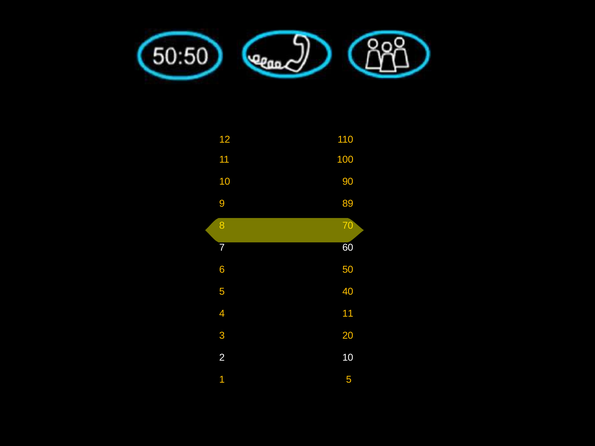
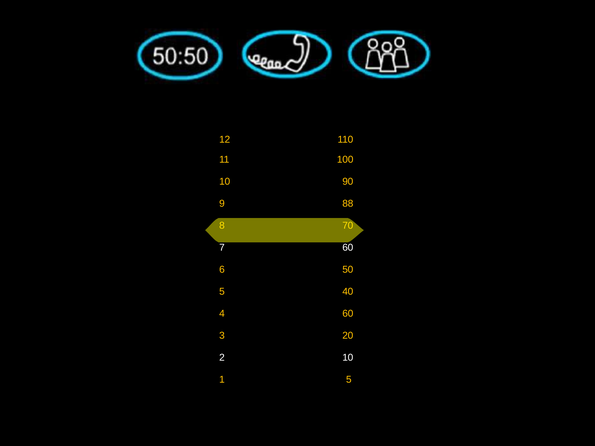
89: 89 -> 88 (348, 204)
4 11: 11 -> 60 (348, 314)
